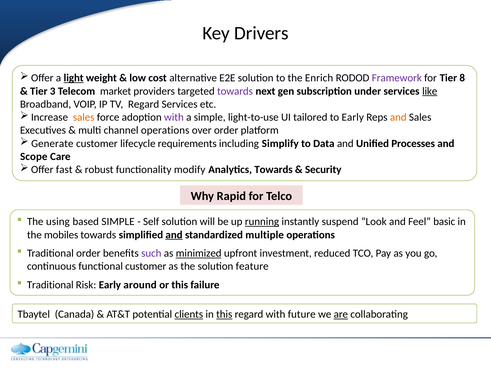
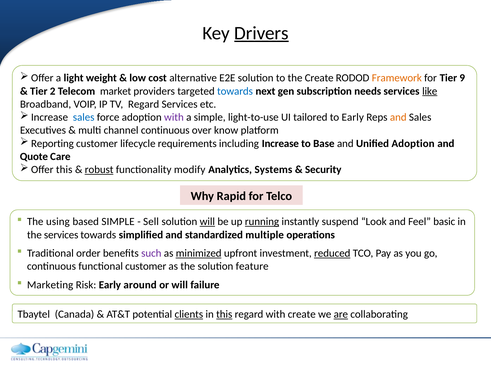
Drivers underline: none -> present (261, 33)
light underline: present -> none (74, 78)
the Enrich: Enrich -> Create (319, 78)
Framework colour: purple -> orange (397, 78)
8: 8 -> 9 (462, 78)
3: 3 -> 2 (53, 91)
towards colour: purple -> blue (235, 91)
under: under -> needs (368, 91)
sales colour: orange -> blue (84, 117)
channel operations: operations -> continuous (165, 130)
over order: order -> know (226, 130)
Generate: Generate -> Reporting (52, 144)
including Simplify: Simplify -> Increase (280, 144)
Data: Data -> Base (324, 144)
Unified Processes: Processes -> Adoption (413, 144)
Scope: Scope -> Quote (34, 157)
Offer fast: fast -> this (64, 170)
robust underline: none -> present (99, 170)
Analytics Towards: Towards -> Systems (273, 170)
Self: Self -> Sell (151, 222)
will underline: none -> present (207, 222)
the mobiles: mobiles -> services (61, 235)
and underline: present -> none (174, 235)
reduced underline: none -> present (332, 253)
Traditional: Traditional -> Marketing (50, 285)
or this: this -> will (180, 285)
with future: future -> create (302, 314)
